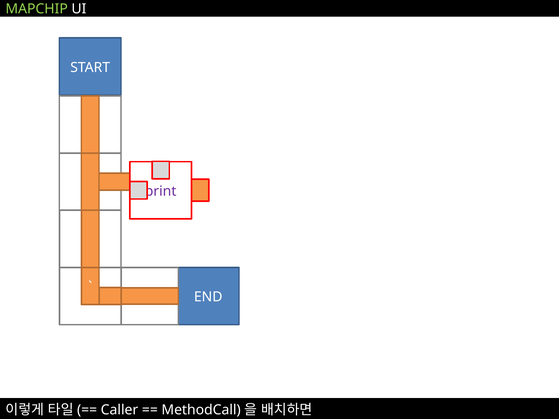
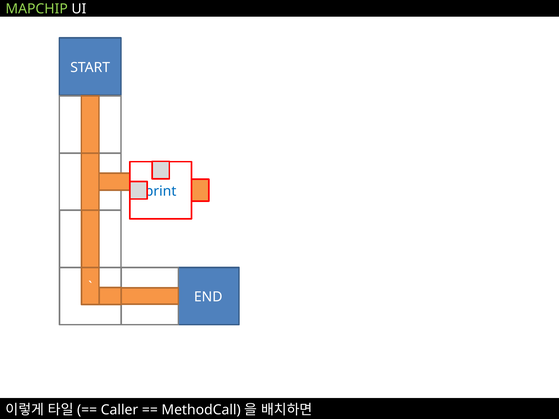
print colour: purple -> blue (161, 191)
